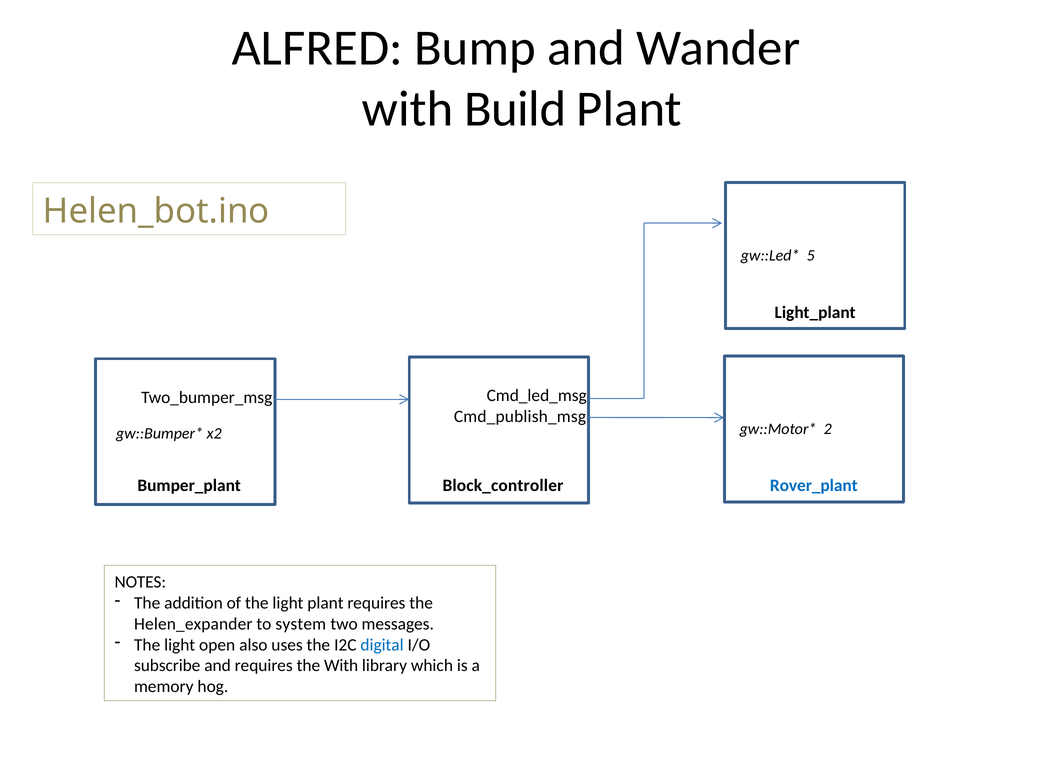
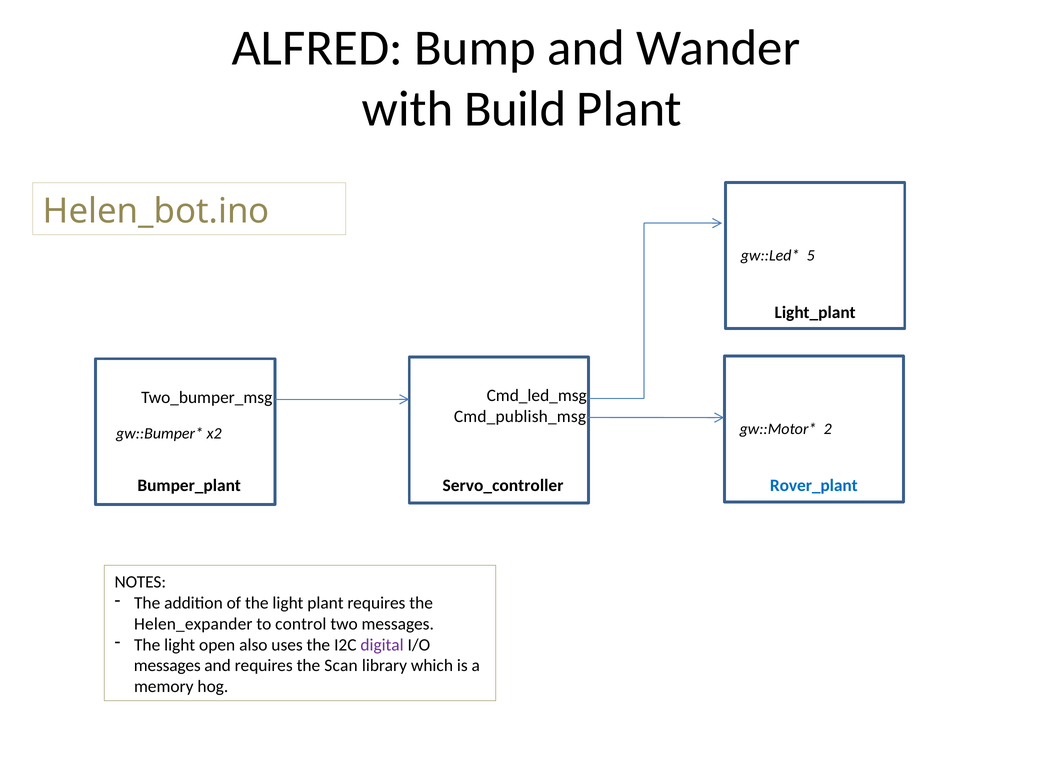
Block_controller: Block_controller -> Servo_controller (503, 486)
system: system -> control (301, 624)
digital colour: blue -> purple (382, 645)
subscribe: subscribe -> messages (167, 666)
the With: With -> Scan (341, 666)
